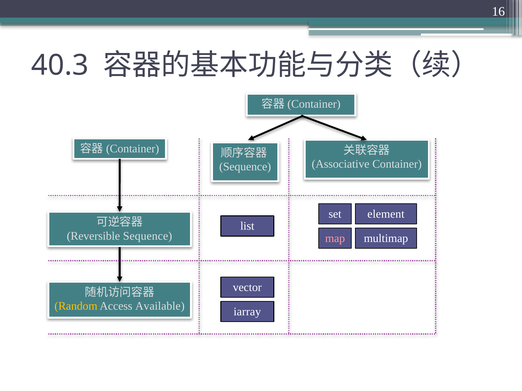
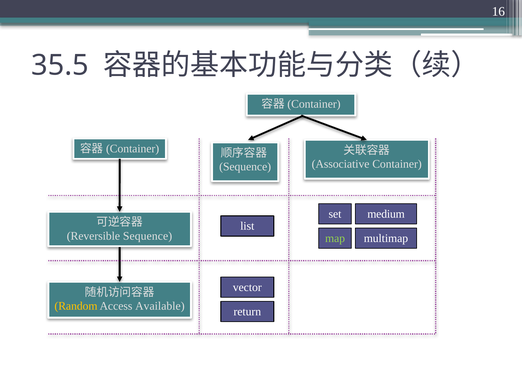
40.3: 40.3 -> 35.5 (60, 65)
element: element -> medium (386, 214)
map colour: pink -> light green (335, 239)
iarray: iarray -> return (247, 312)
